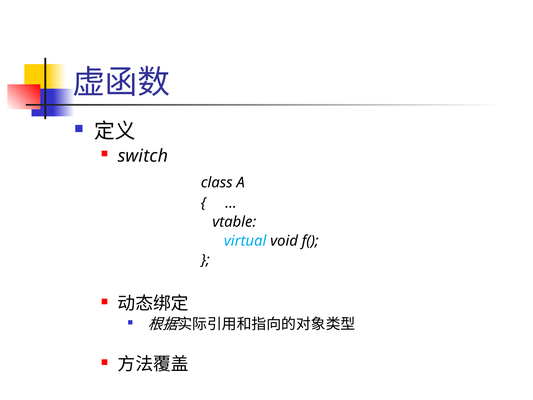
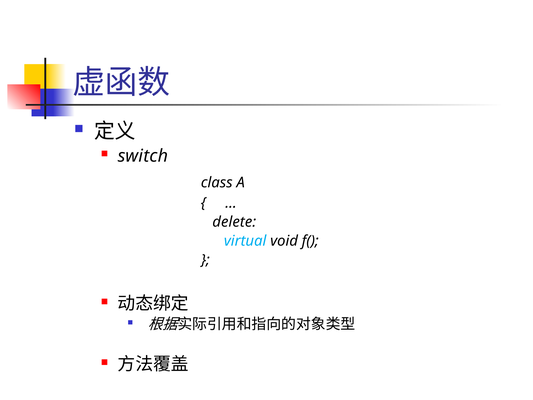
vtable: vtable -> delete (234, 222)
